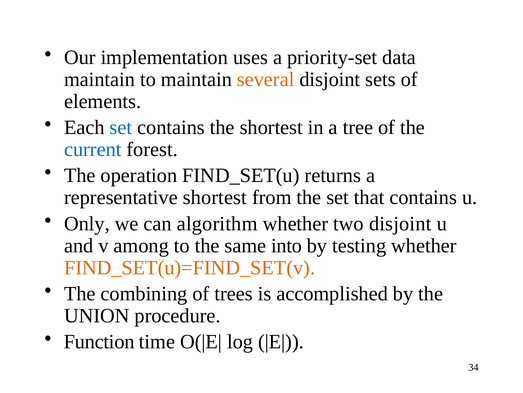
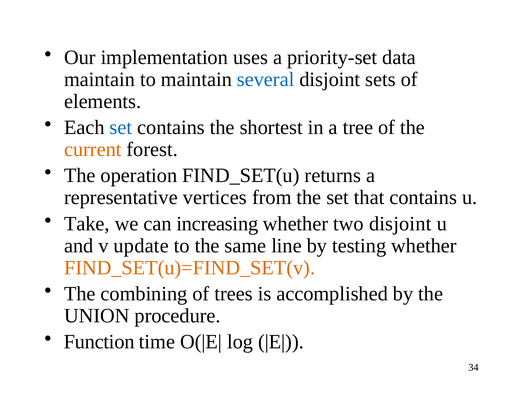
several colour: orange -> blue (266, 79)
current colour: blue -> orange (93, 149)
representative shortest: shortest -> vertices (215, 197)
Only: Only -> Take (87, 223)
algorithm: algorithm -> increasing (217, 223)
among: among -> update (141, 245)
into: into -> line (287, 245)
